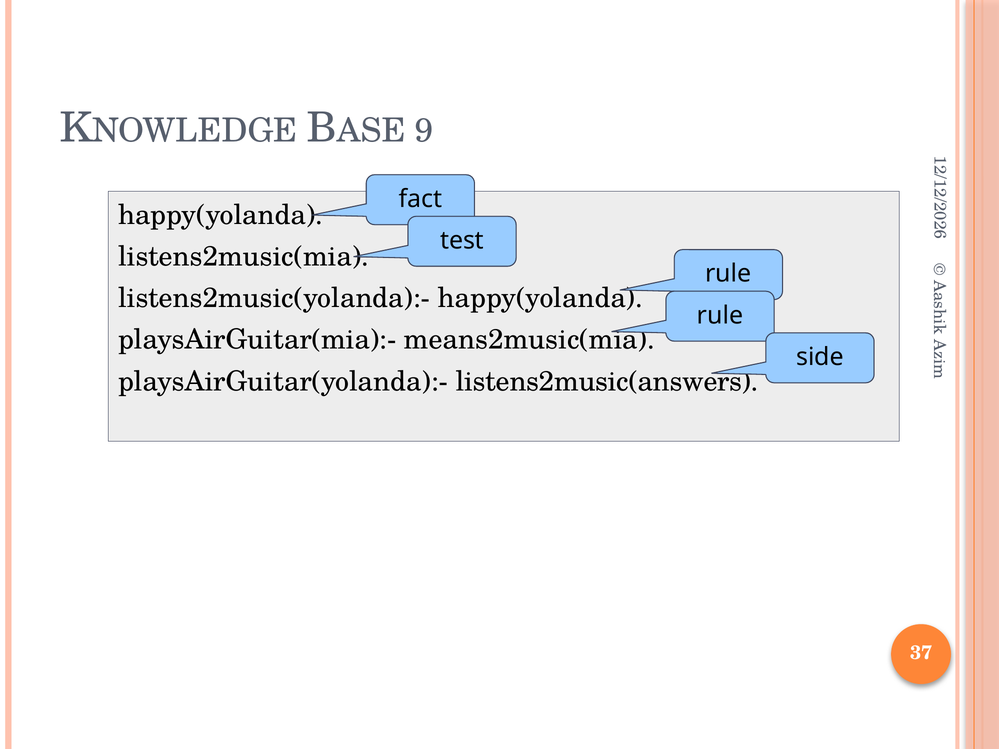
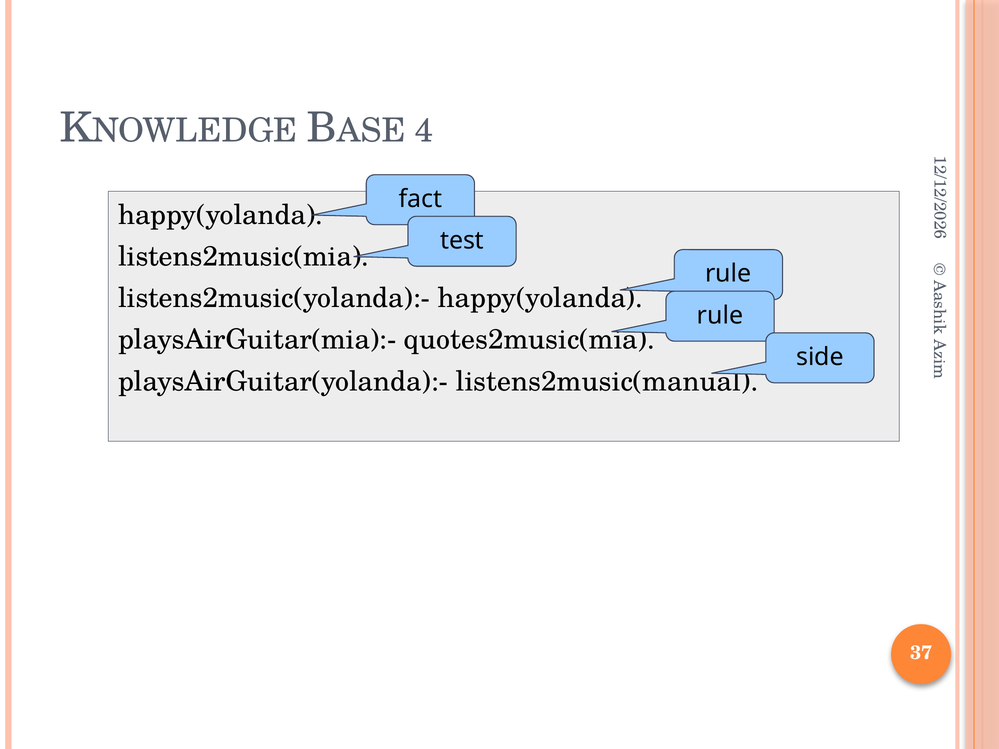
9: 9 -> 4 (424, 131)
means2music(mia: means2music(mia -> quotes2music(mia (529, 340)
listens2music(answers: listens2music(answers -> listens2music(manual (607, 382)
